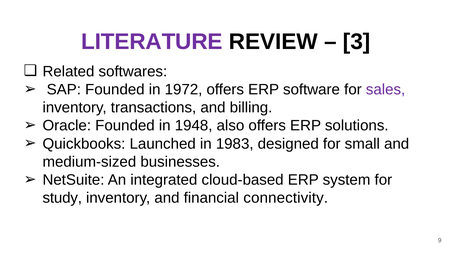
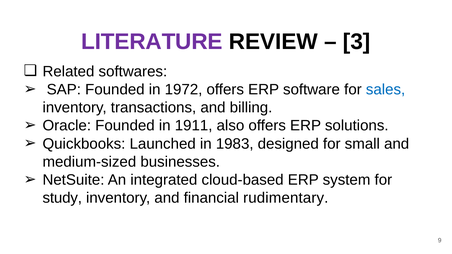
sales colour: purple -> blue (386, 90)
1948: 1948 -> 1911 (194, 126)
connectivity: connectivity -> rudimentary (286, 198)
